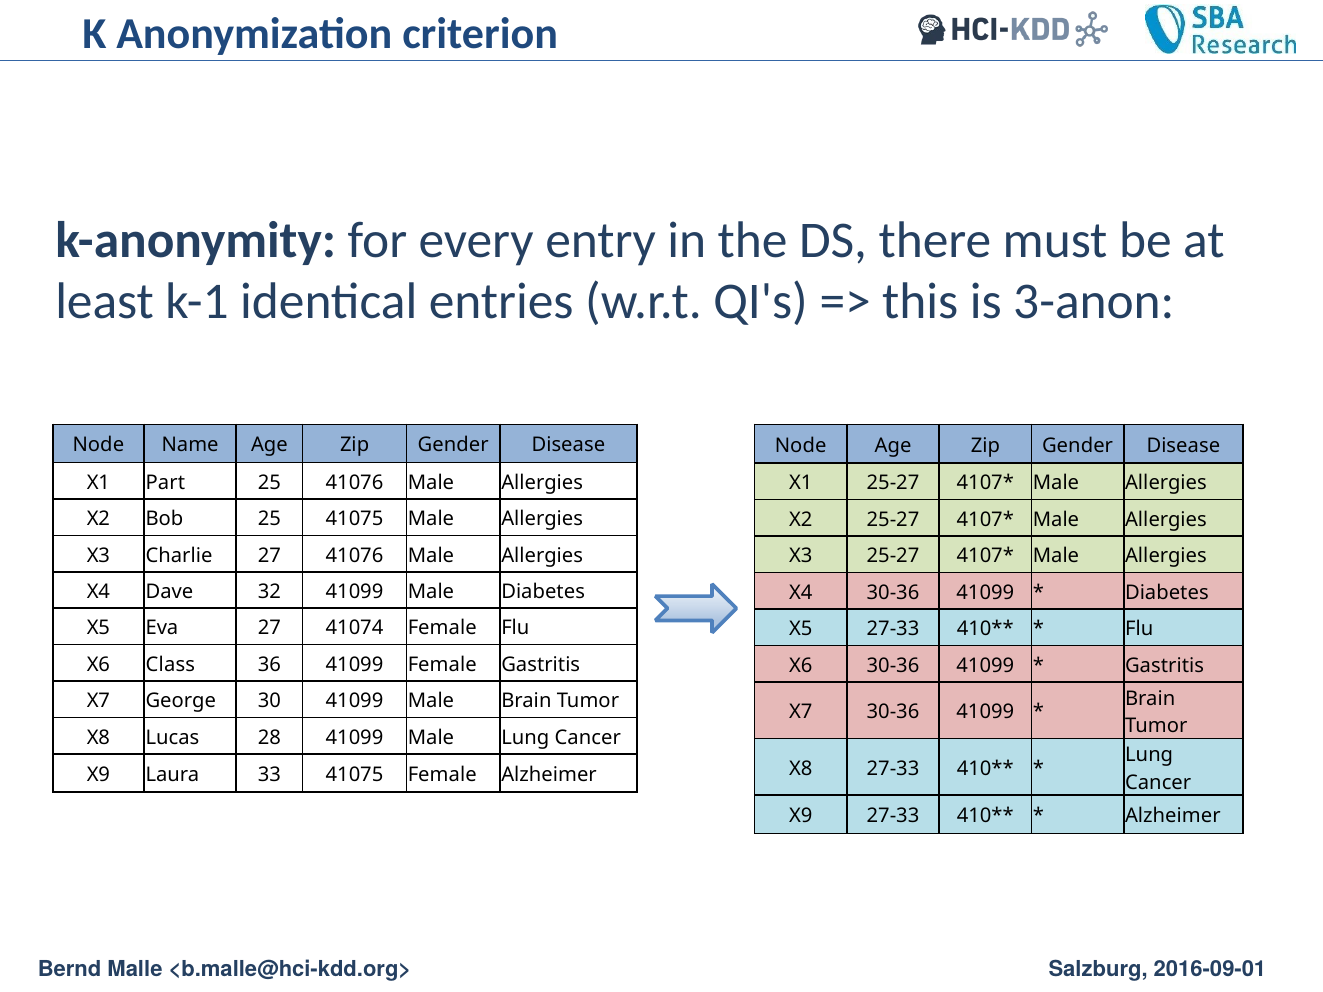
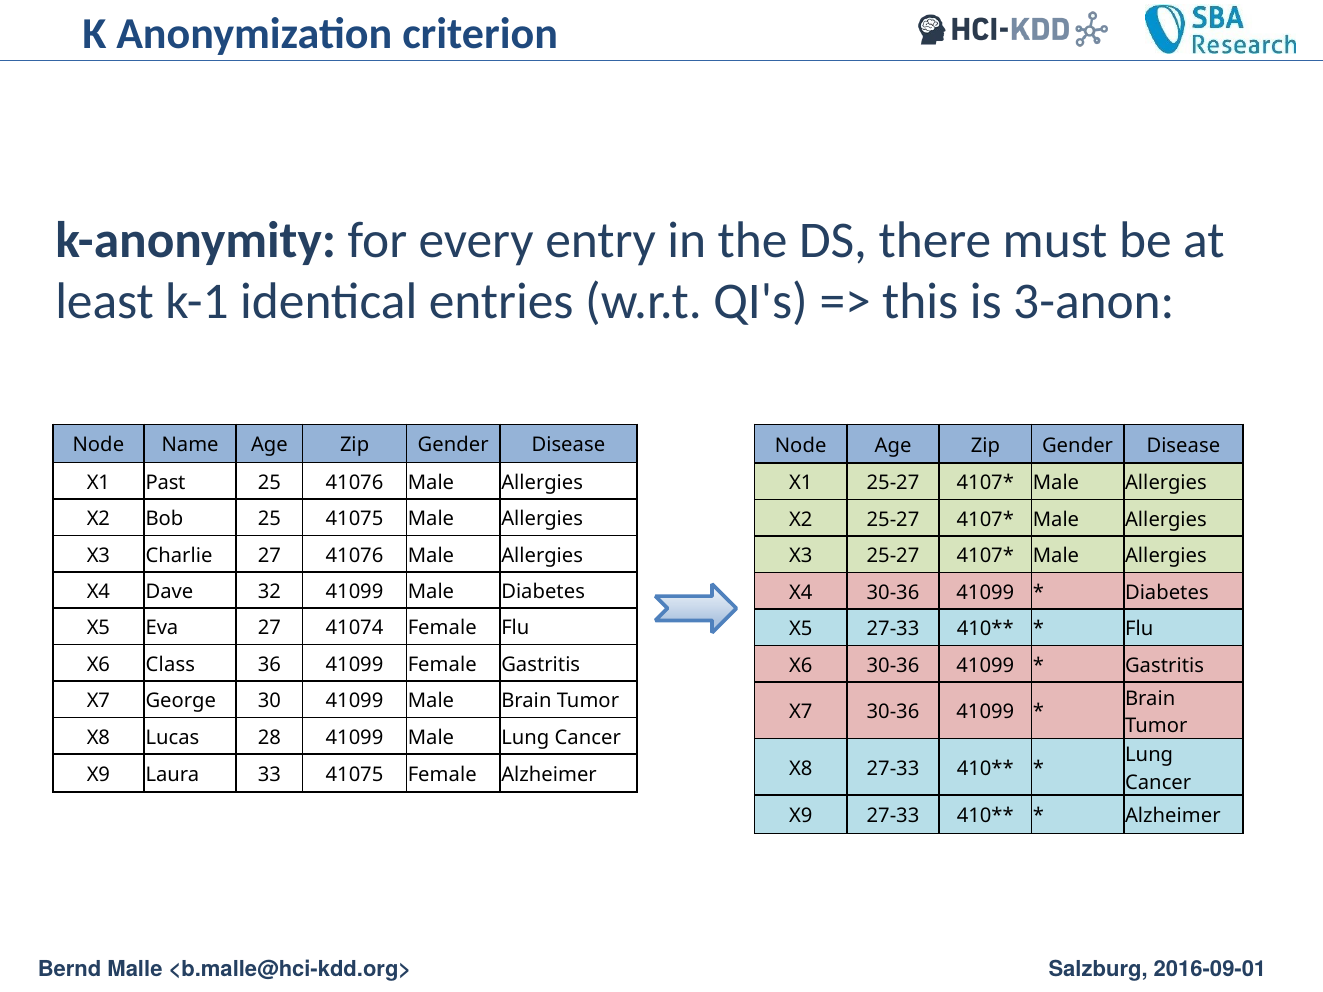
Part: Part -> Past (166, 483)
